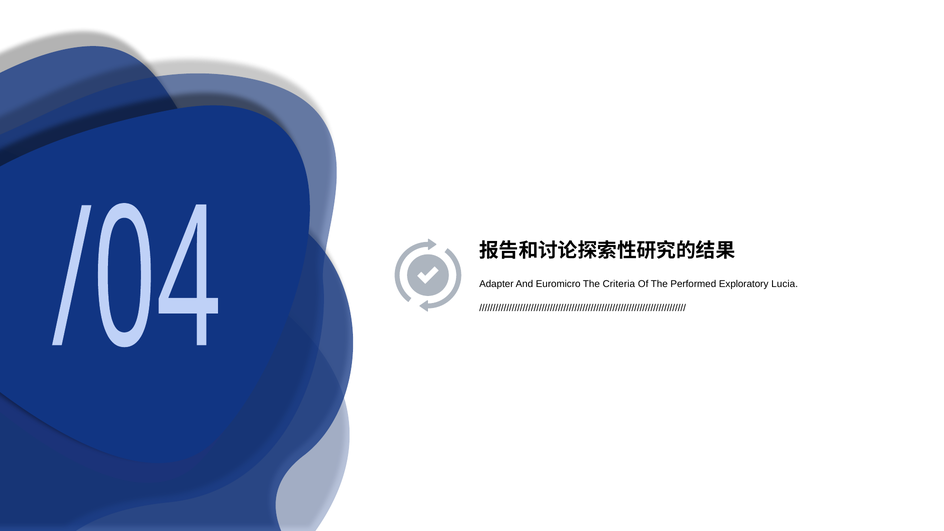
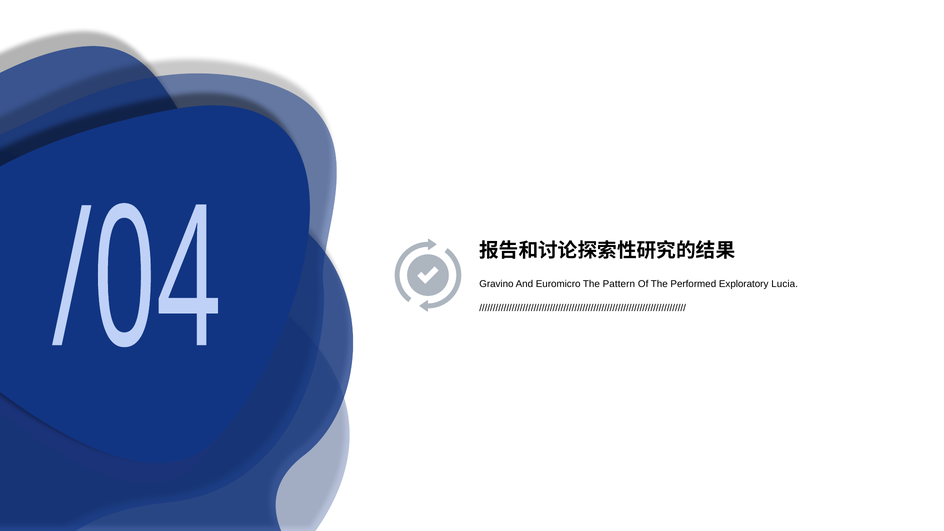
Adapter: Adapter -> Gravino (496, 284)
Criteria: Criteria -> Pattern (619, 284)
